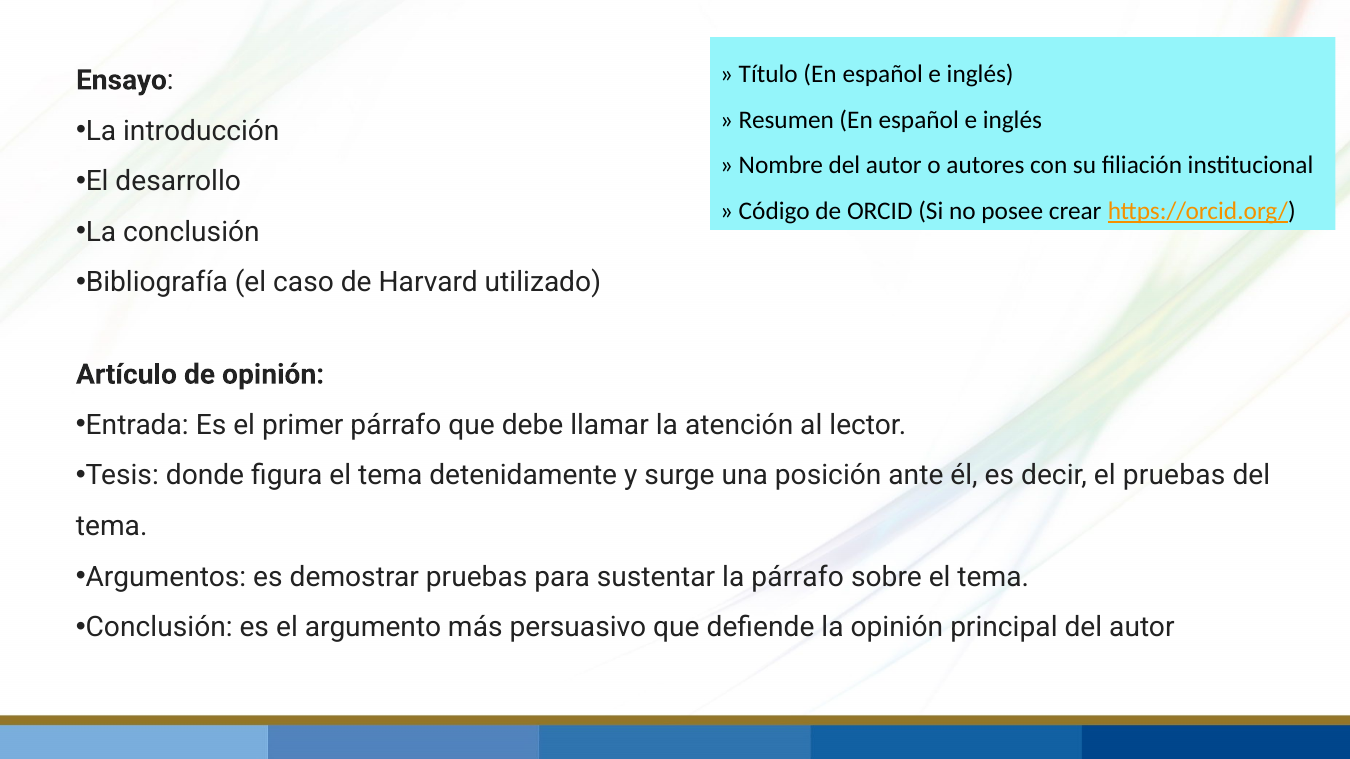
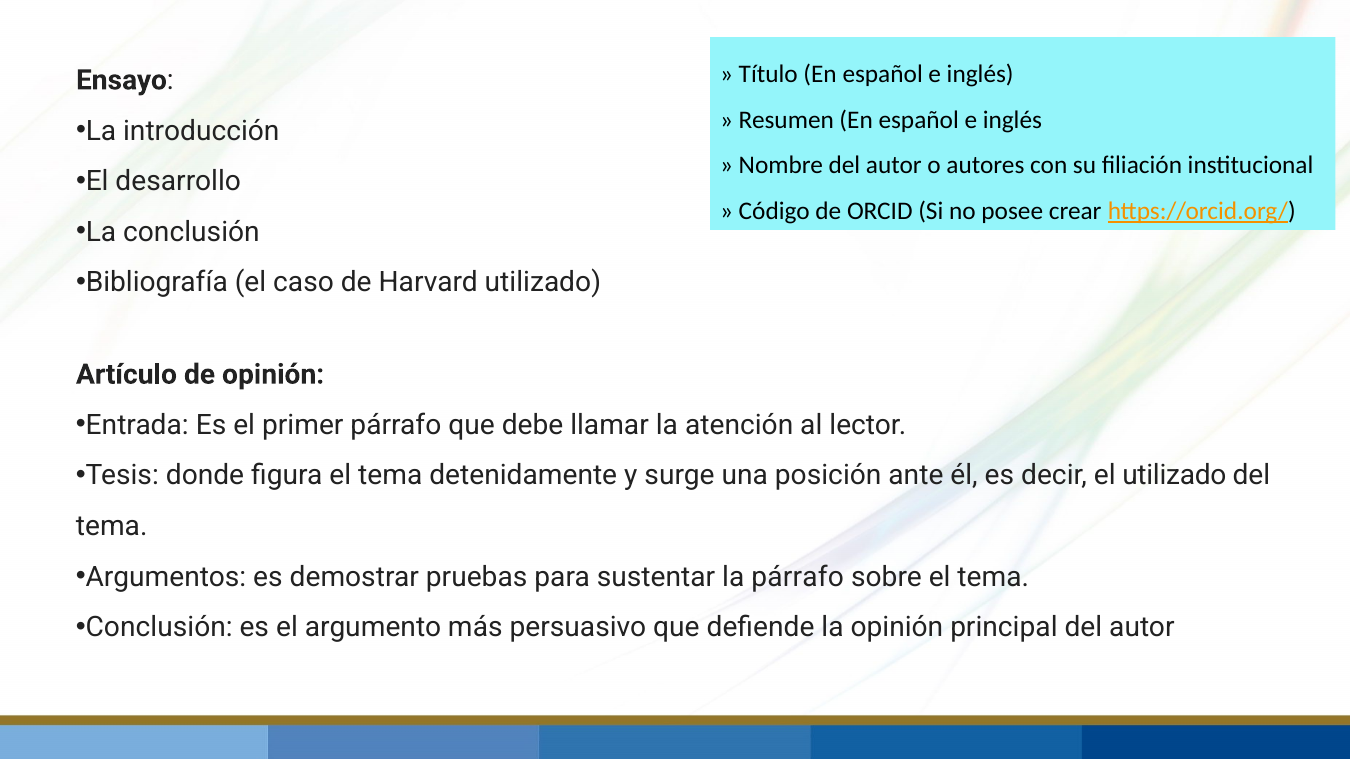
el pruebas: pruebas -> utilizado (1174, 476)
